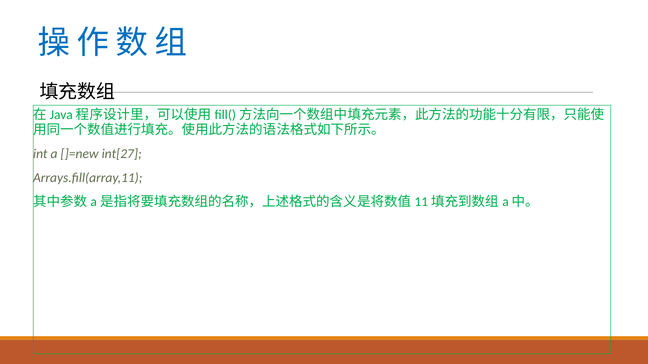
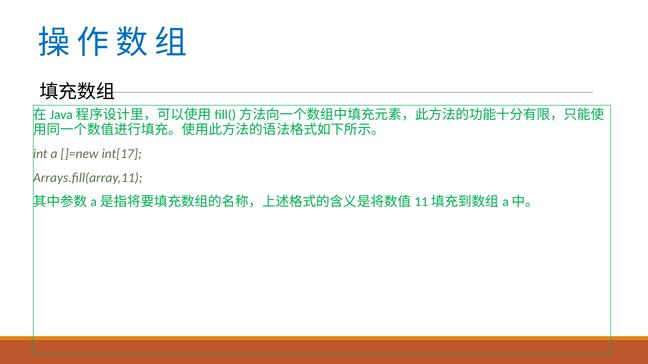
int[27: int[27 -> int[17 (122, 154)
